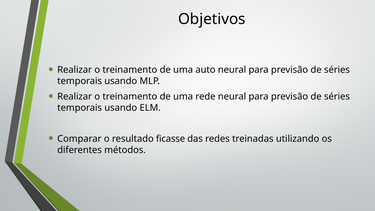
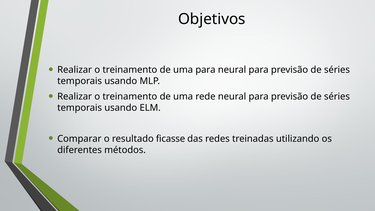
uma auto: auto -> para (205, 70)
